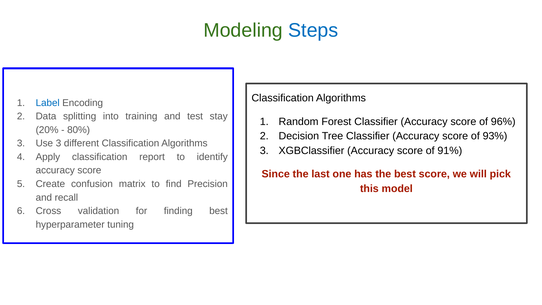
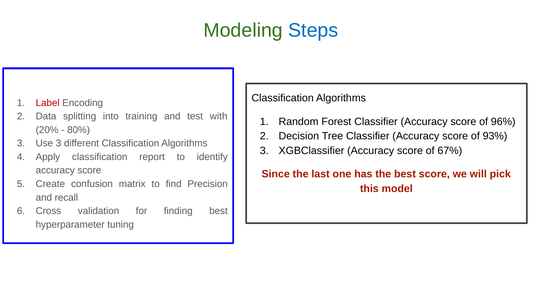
Label colour: blue -> red (48, 103)
stay: stay -> with (219, 116)
91%: 91% -> 67% (450, 151)
